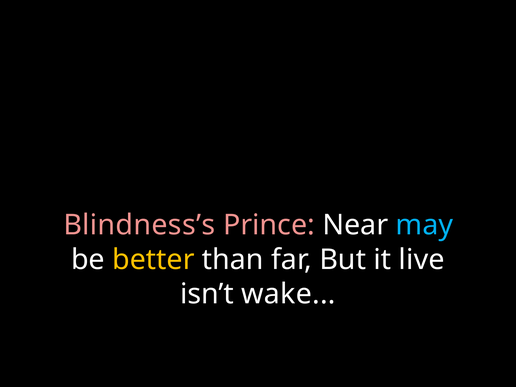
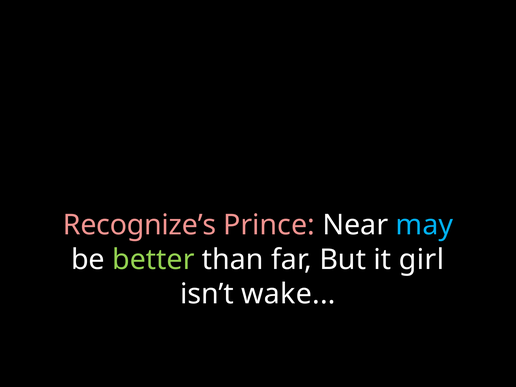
Blindness’s: Blindness’s -> Recognize’s (139, 225)
better colour: yellow -> light green (153, 260)
live: live -> girl (422, 260)
